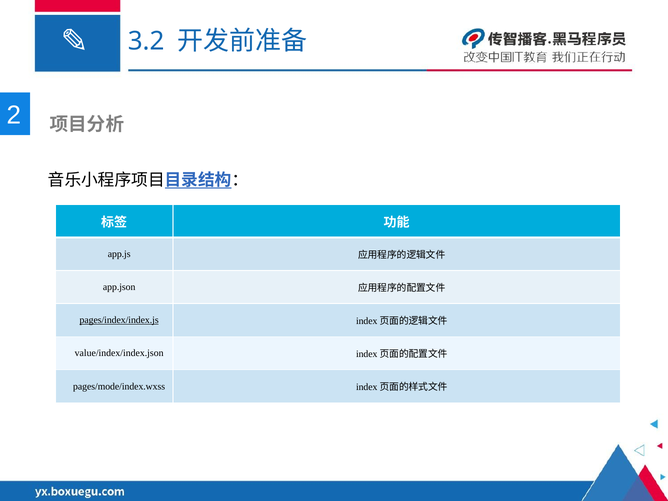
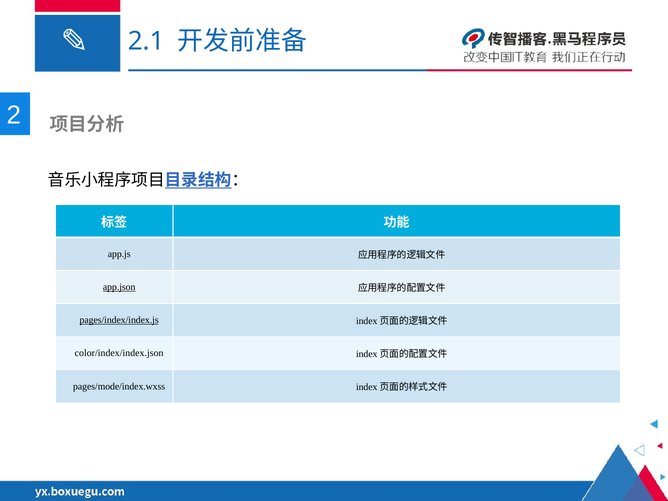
3.2: 3.2 -> 2.1 (146, 41)
app.json underline: none -> present (119, 287)
value/index/index.json: value/index/index.json -> color/index/index.json (119, 353)
